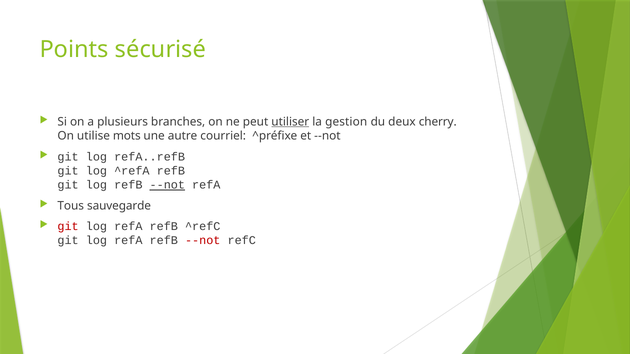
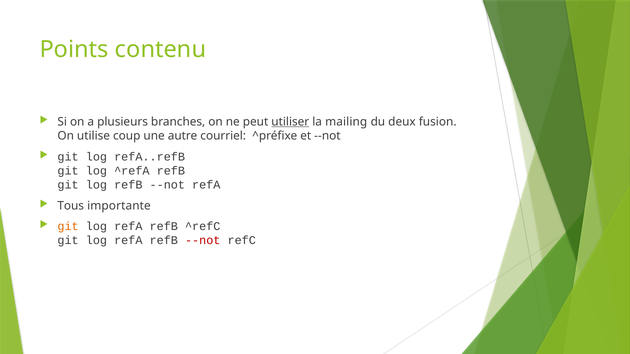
sécurisé: sécurisé -> contenu (161, 50)
gestion: gestion -> mailing (346, 122)
cherry: cherry -> fusion (438, 122)
mots: mots -> coup (127, 136)
--not underline: present -> none (167, 185)
sauvegarde: sauvegarde -> importante (119, 206)
git colour: red -> orange (68, 227)
